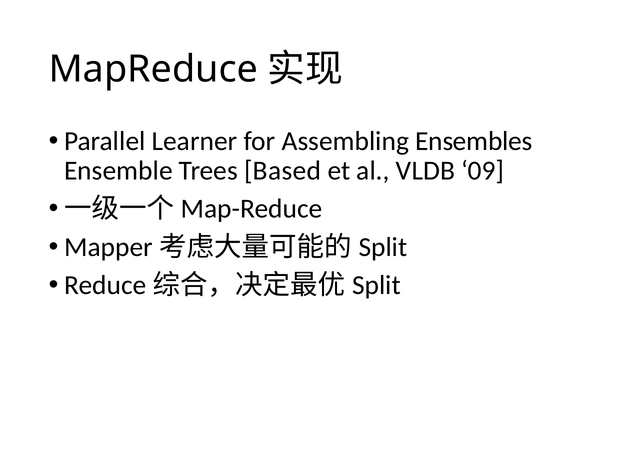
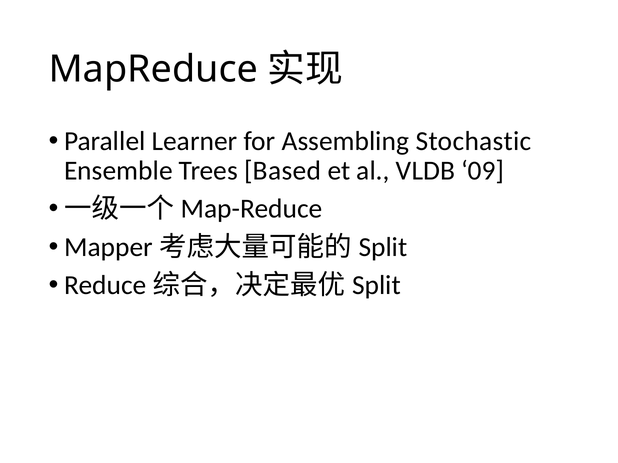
Ensembles: Ensembles -> Stochastic (473, 141)
